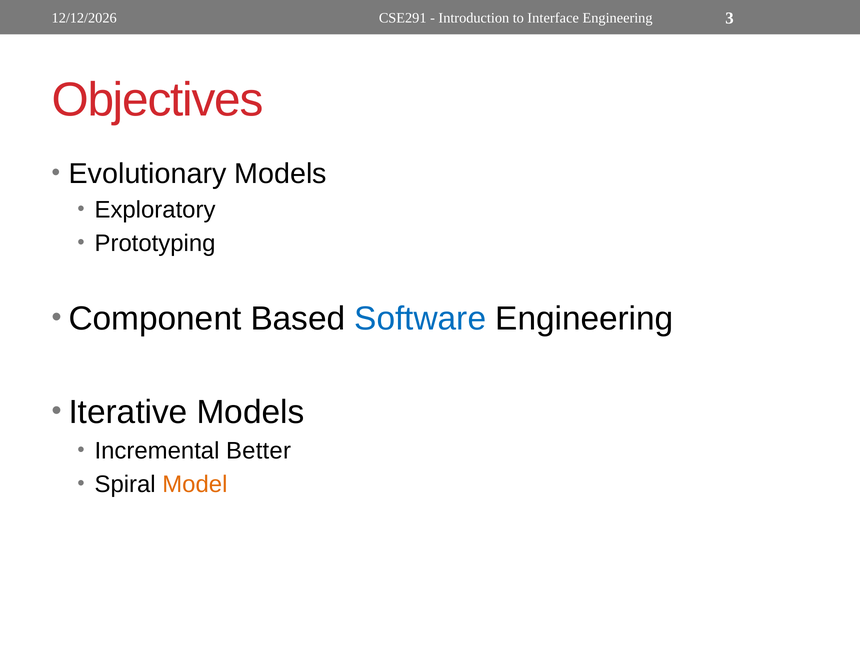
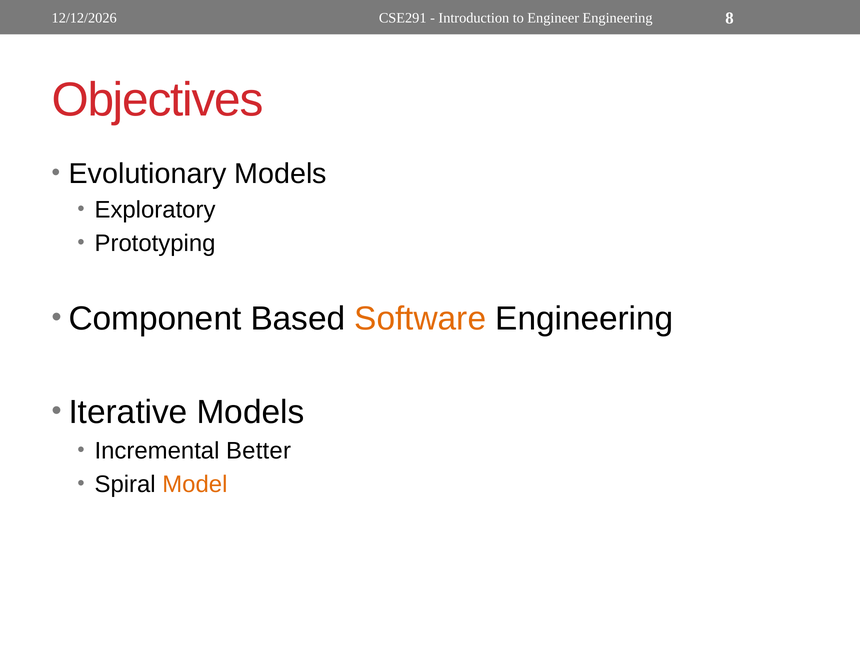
Interface: Interface -> Engineer (553, 18)
3: 3 -> 8 (729, 18)
Software colour: blue -> orange (420, 319)
